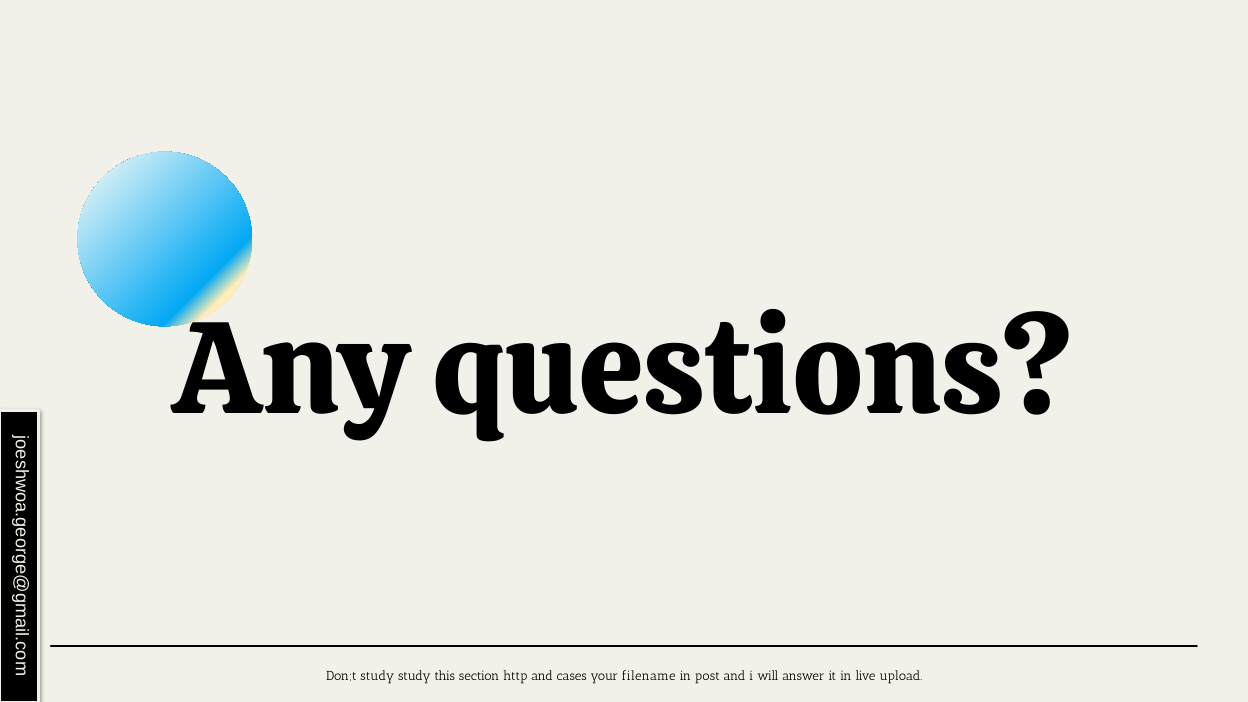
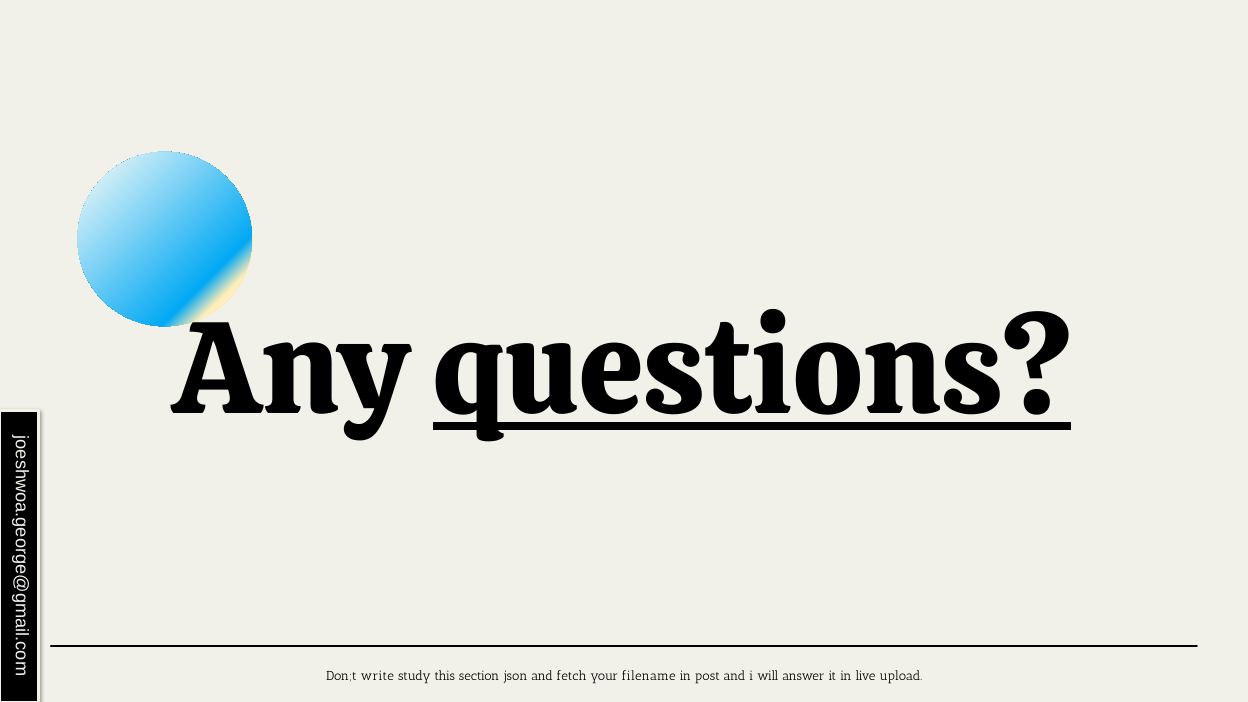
questions underline: none -> present (752, 370)
Don;t study: study -> write (377, 676)
http: http -> json (515, 676)
cases: cases -> fetch (572, 676)
